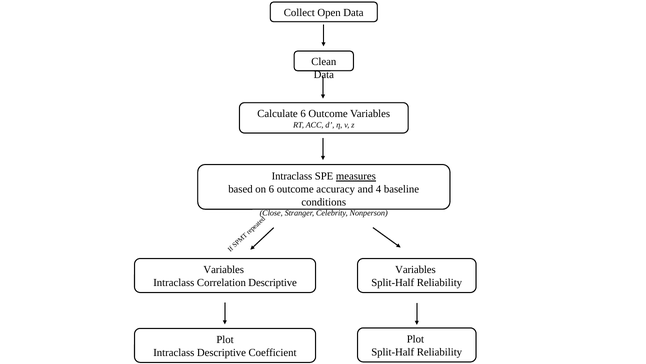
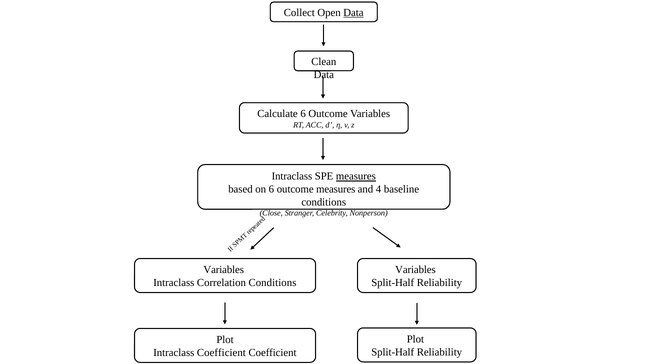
Data underline: none -> present (353, 13)
outcome accuracy: accuracy -> measures (336, 189)
Correlation Descriptive: Descriptive -> Conditions (272, 282)
Intraclass Descriptive: Descriptive -> Coefficient (221, 352)
